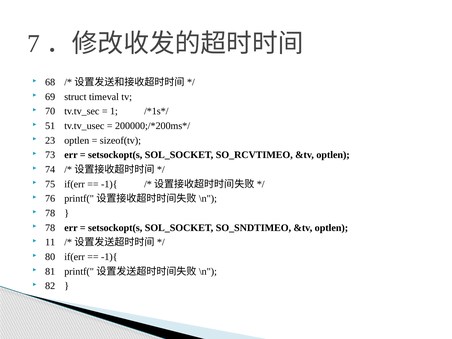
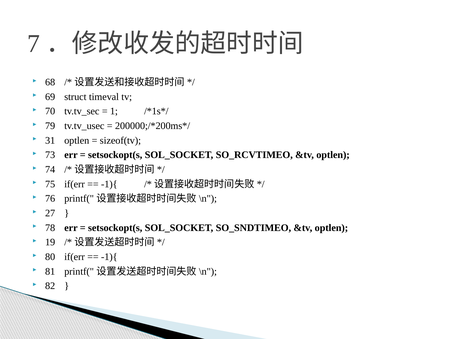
51: 51 -> 79 (50, 126)
23: 23 -> 31 (50, 140)
78: 78 -> 27 (50, 213)
11: 11 -> 19 (50, 242)
